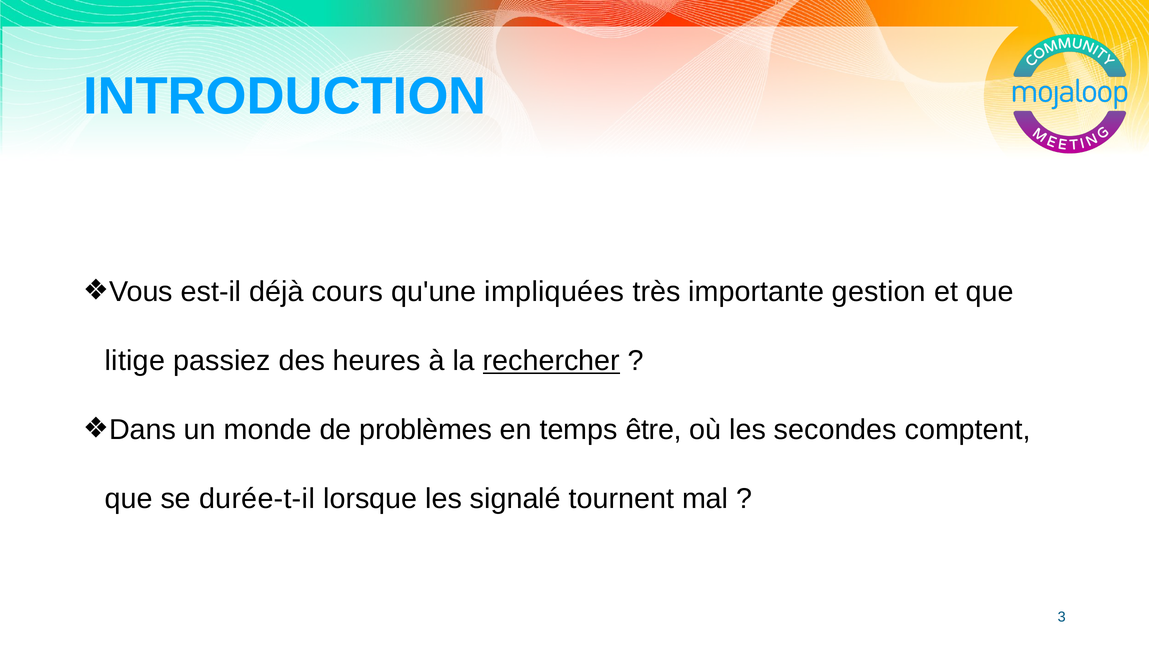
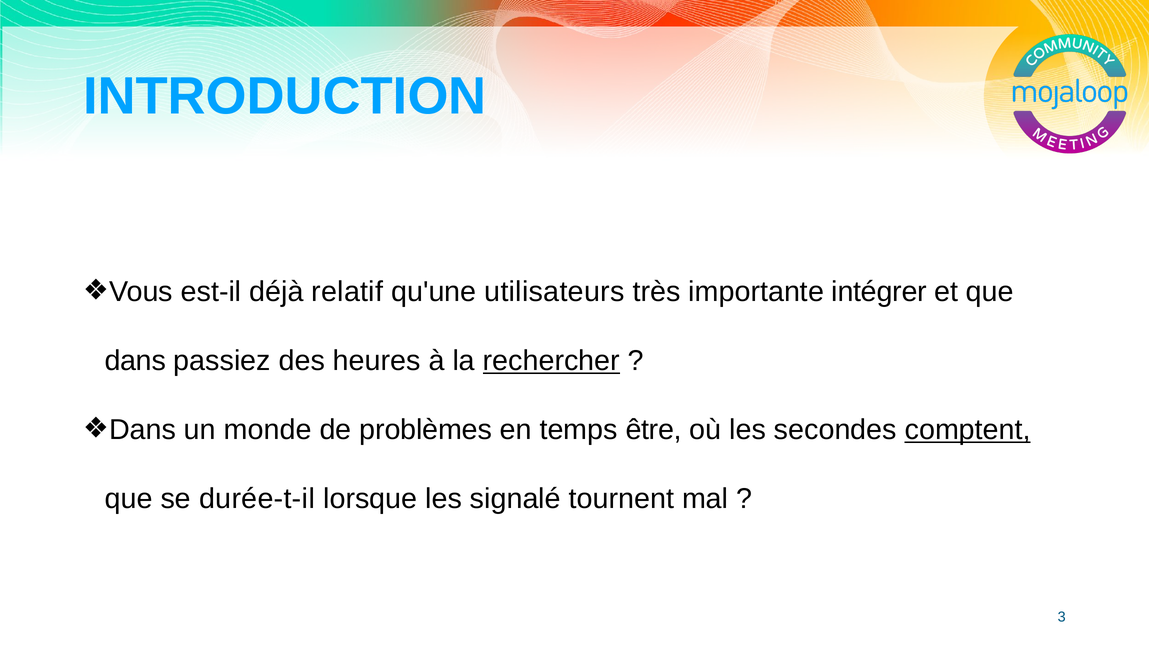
cours: cours -> relatif (347, 292)
impliquées: impliquées -> utilisateurs (554, 292)
gestion: gestion -> intégrer (879, 292)
litige: litige -> dans (135, 361)
comptent underline: none -> present (968, 430)
